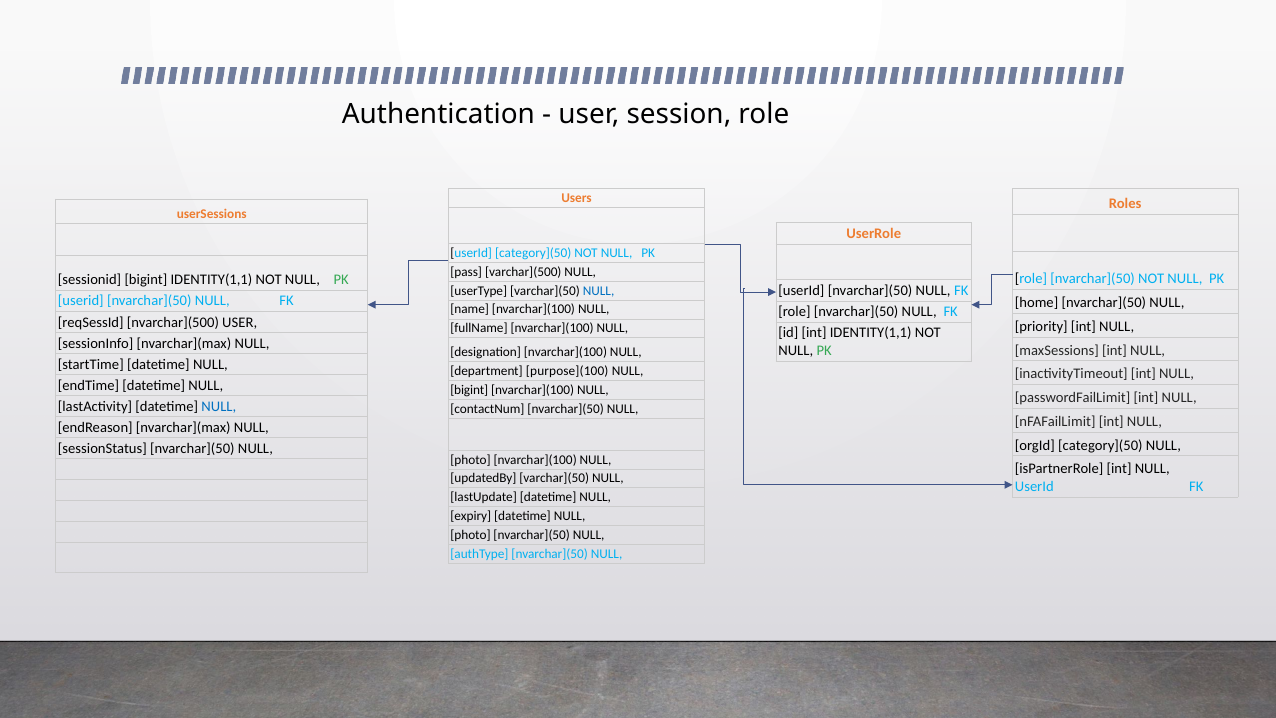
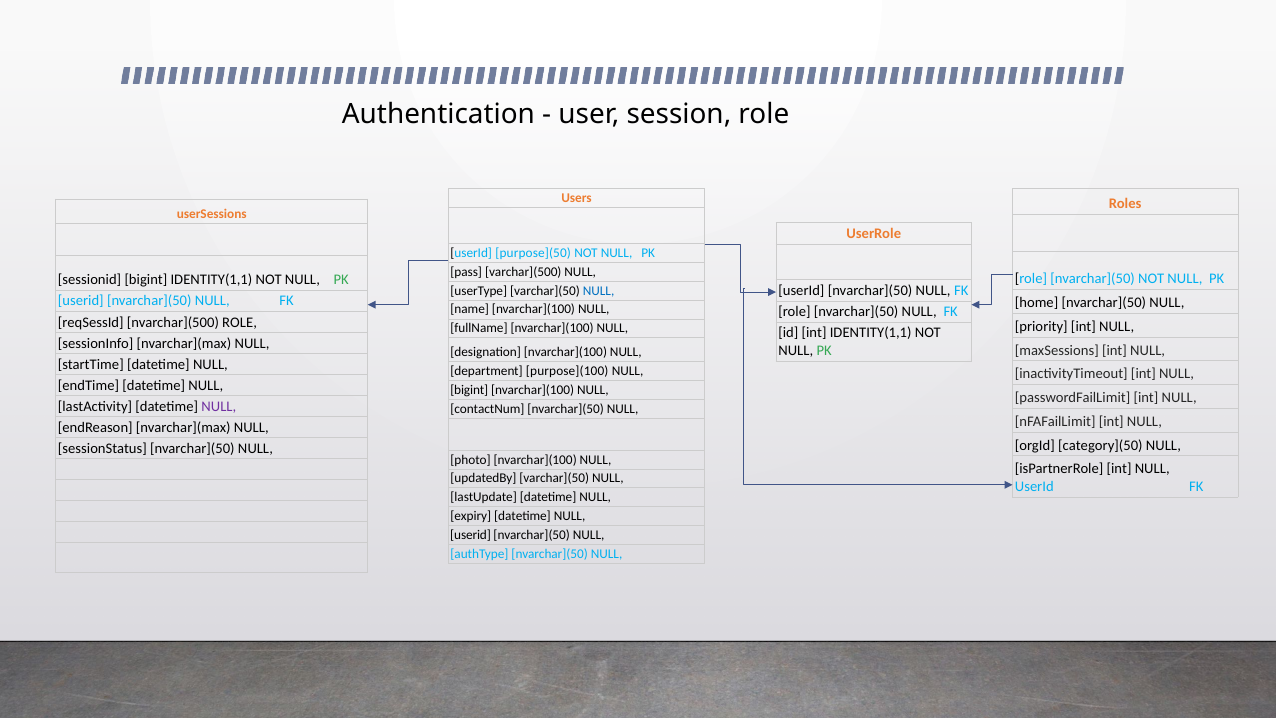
userId category](50: category](50 -> purpose](50 (533, 253)
nvarchar](500 USER: USER -> ROLE (240, 322)
NULL colour: blue -> purple (219, 406)
photo: photo -> userid (471, 535)
